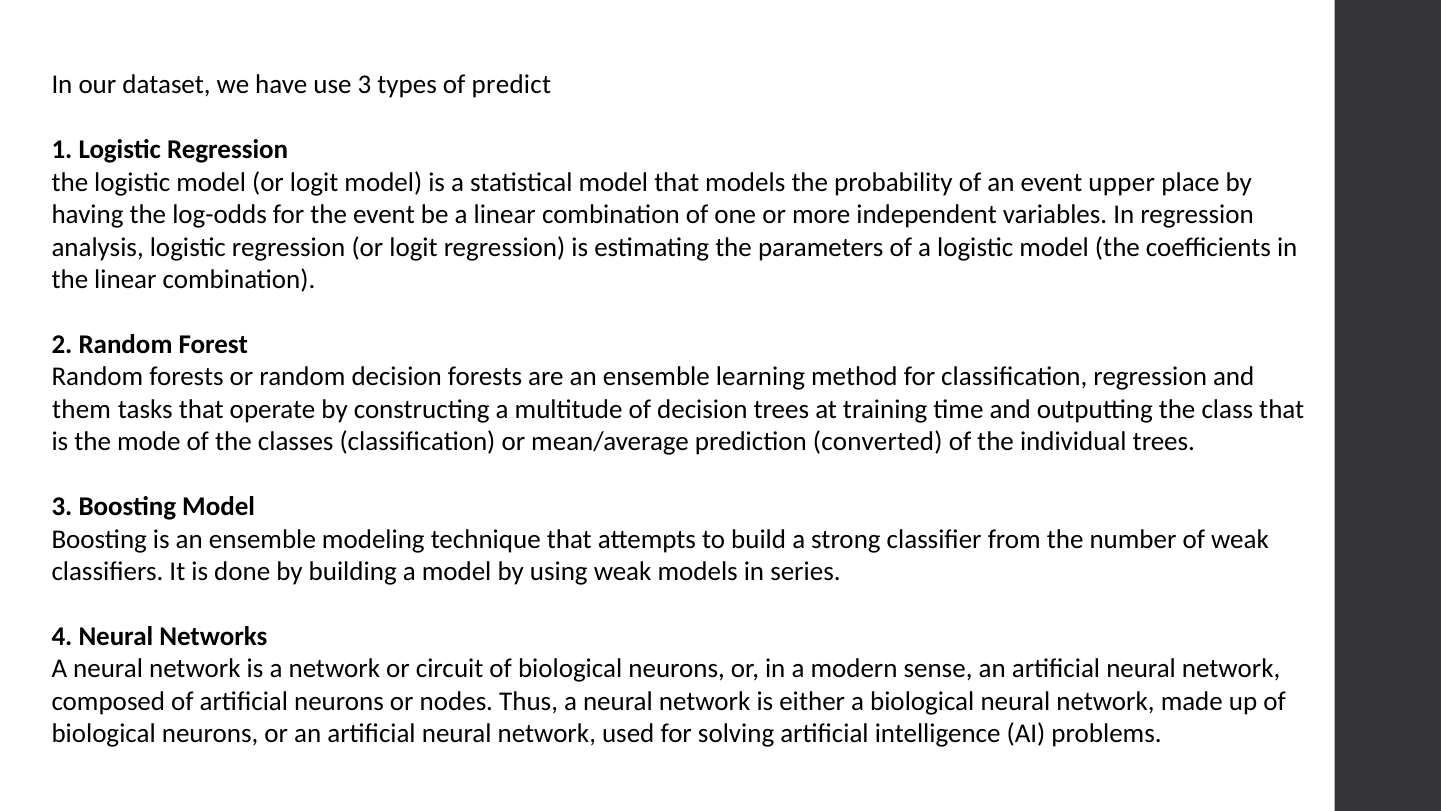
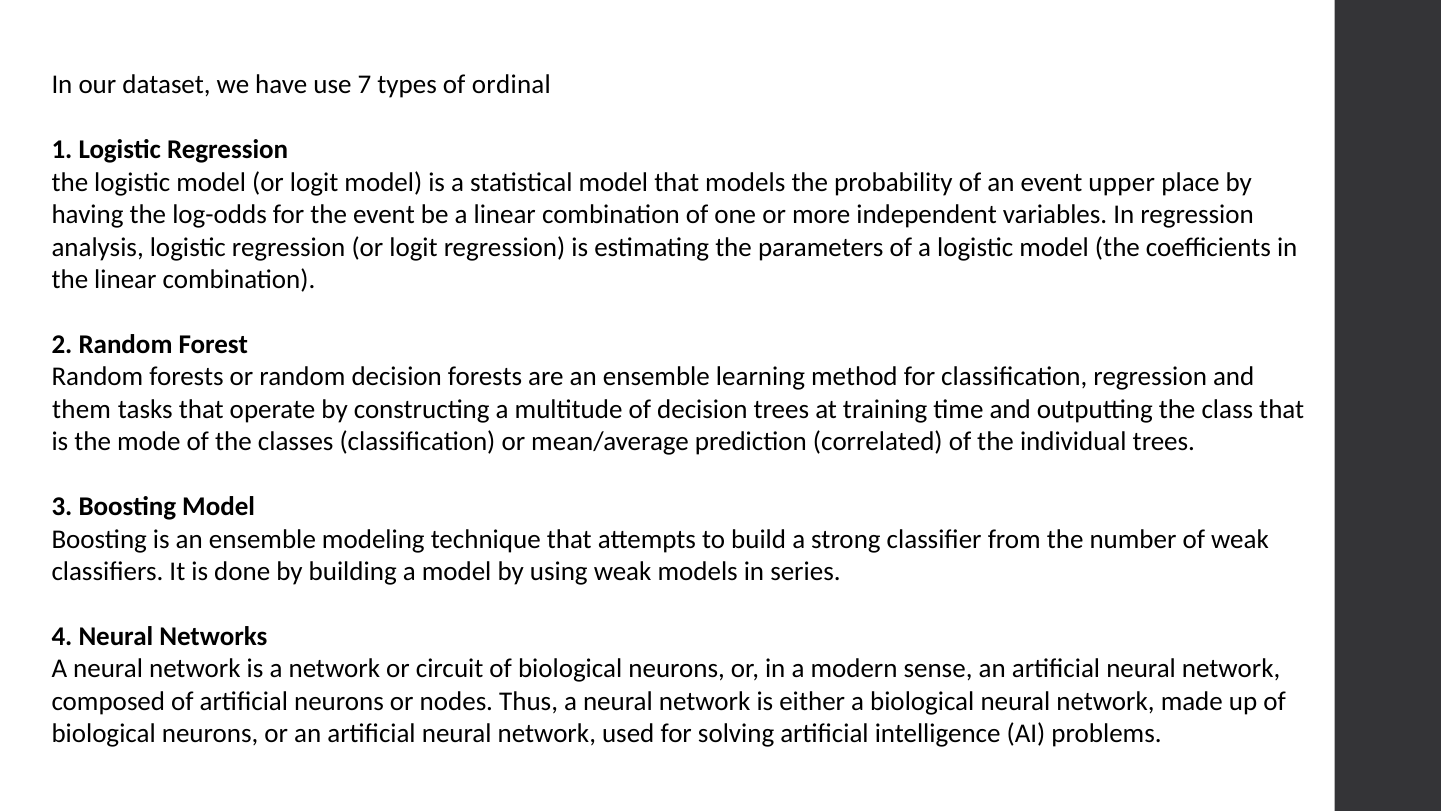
use 3: 3 -> 7 (364, 85)
predict: predict -> ordinal (511, 85)
converted: converted -> correlated (878, 442)
